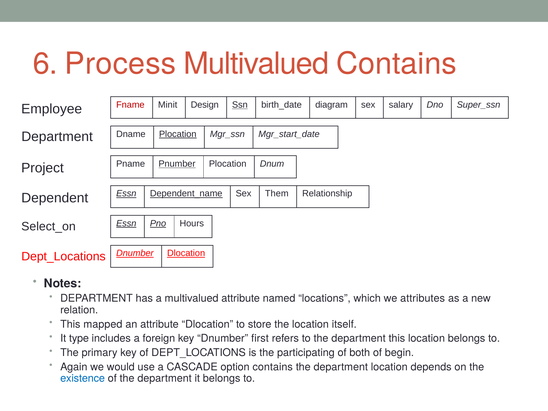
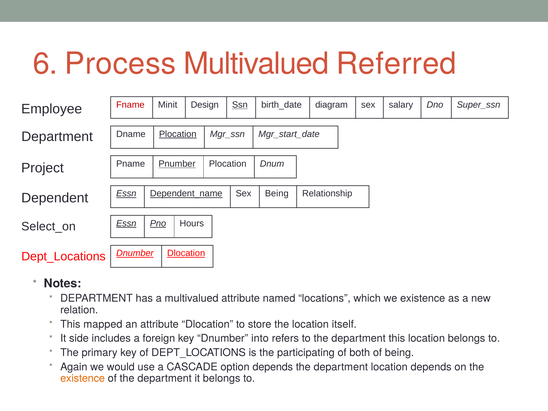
Multivalued Contains: Contains -> Referred (396, 64)
Sex Them: Them -> Being (277, 194)
we attributes: attributes -> existence (423, 298)
type: type -> side (79, 338)
first: first -> into (260, 338)
of begin: begin -> being (399, 353)
option contains: contains -> depends (273, 367)
existence colour: blue -> orange (83, 378)
